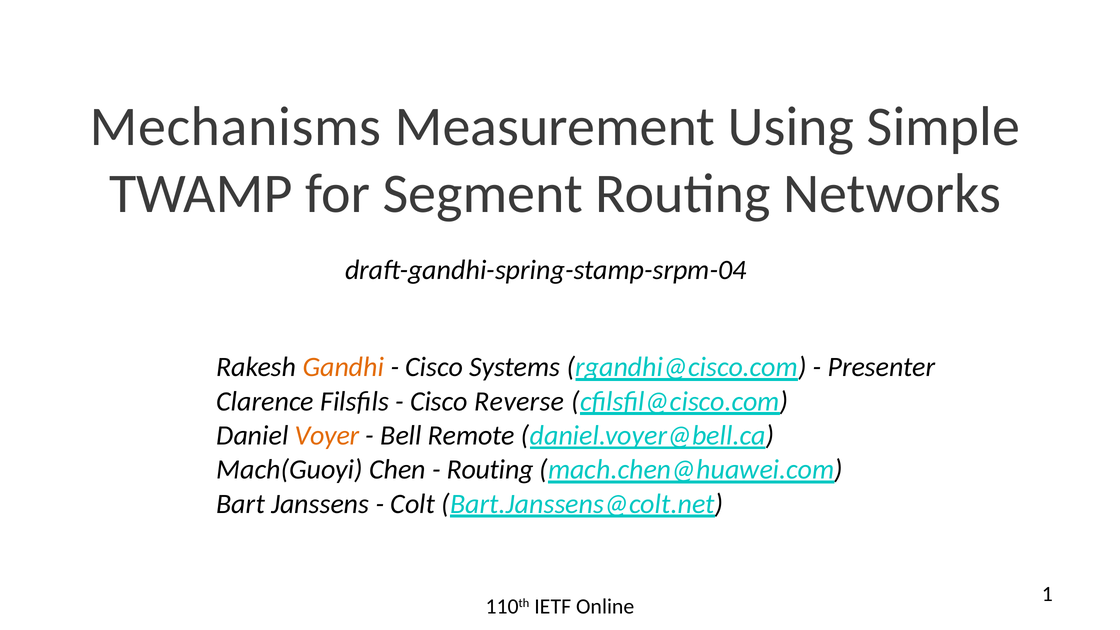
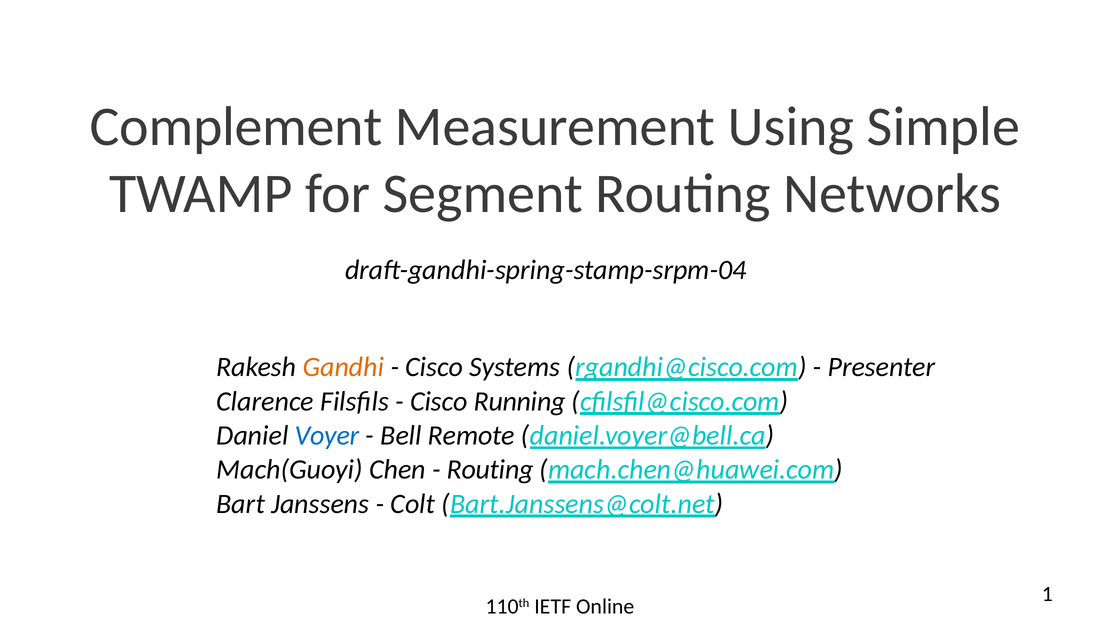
Mechanisms: Mechanisms -> Complement (236, 127)
Reverse: Reverse -> Running (520, 401)
Voyer colour: orange -> blue (327, 436)
